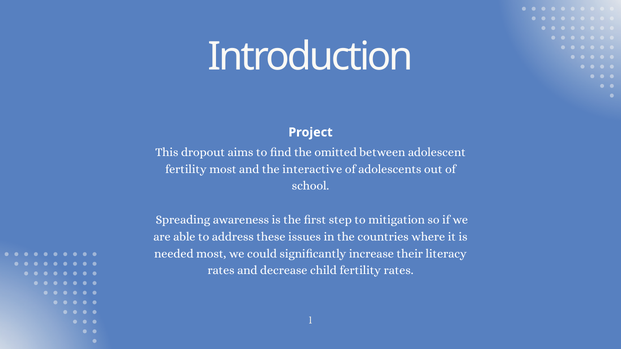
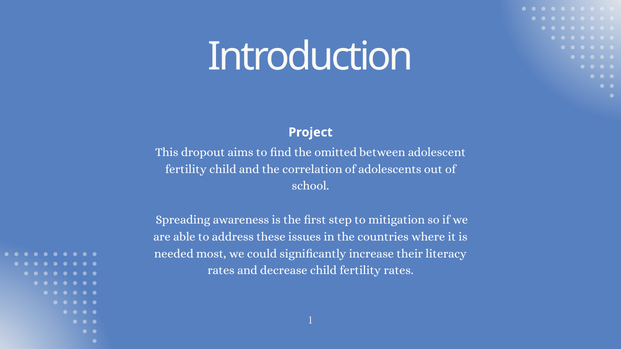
fertility most: most -> child (223, 169)
interactive: interactive -> correlation (312, 169)
